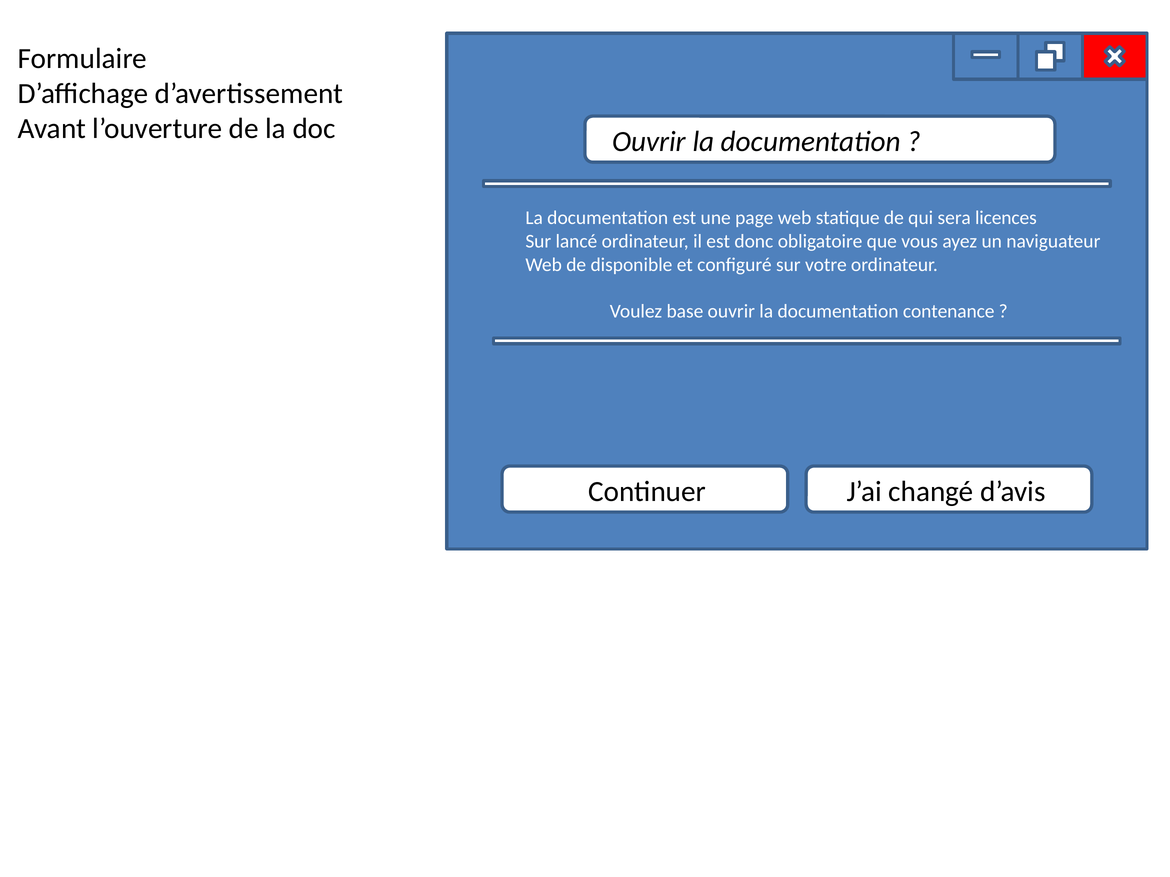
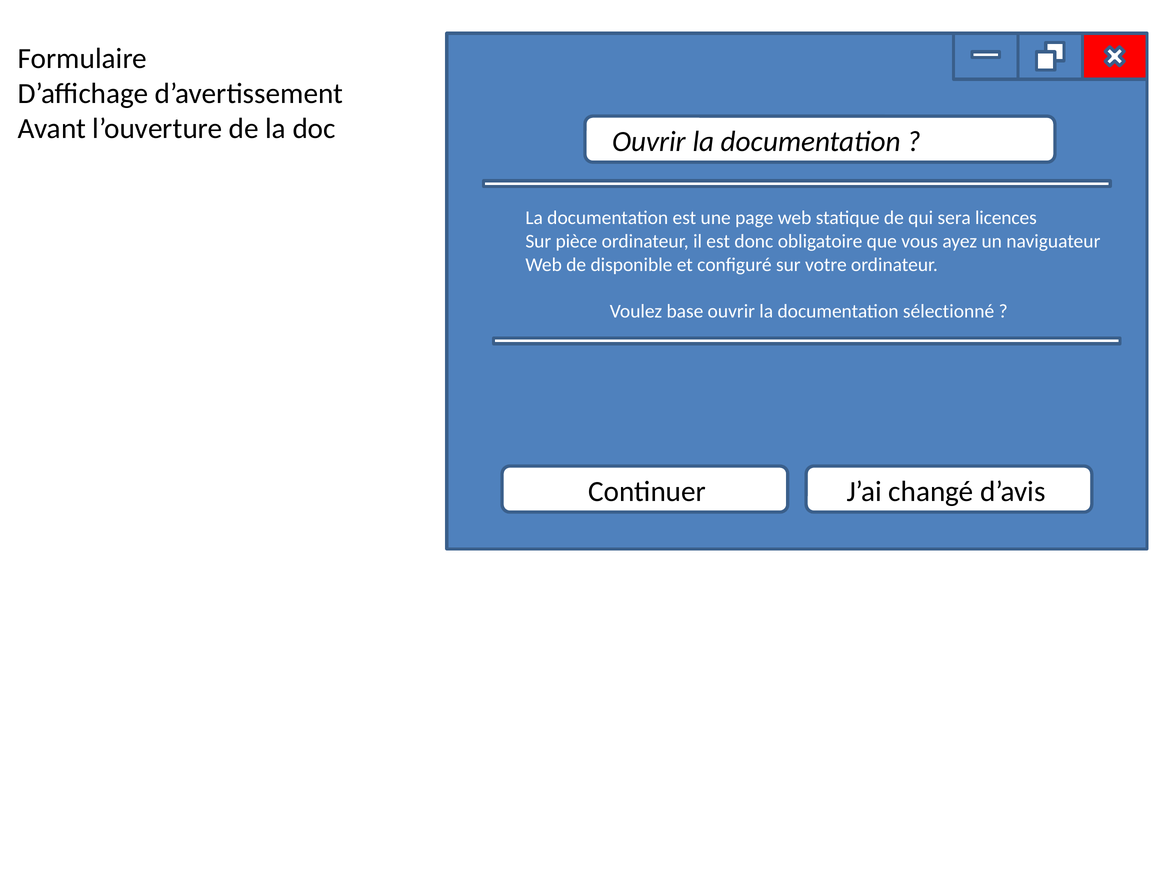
lancé: lancé -> pièce (576, 241)
contenance: contenance -> sélectionné (949, 312)
